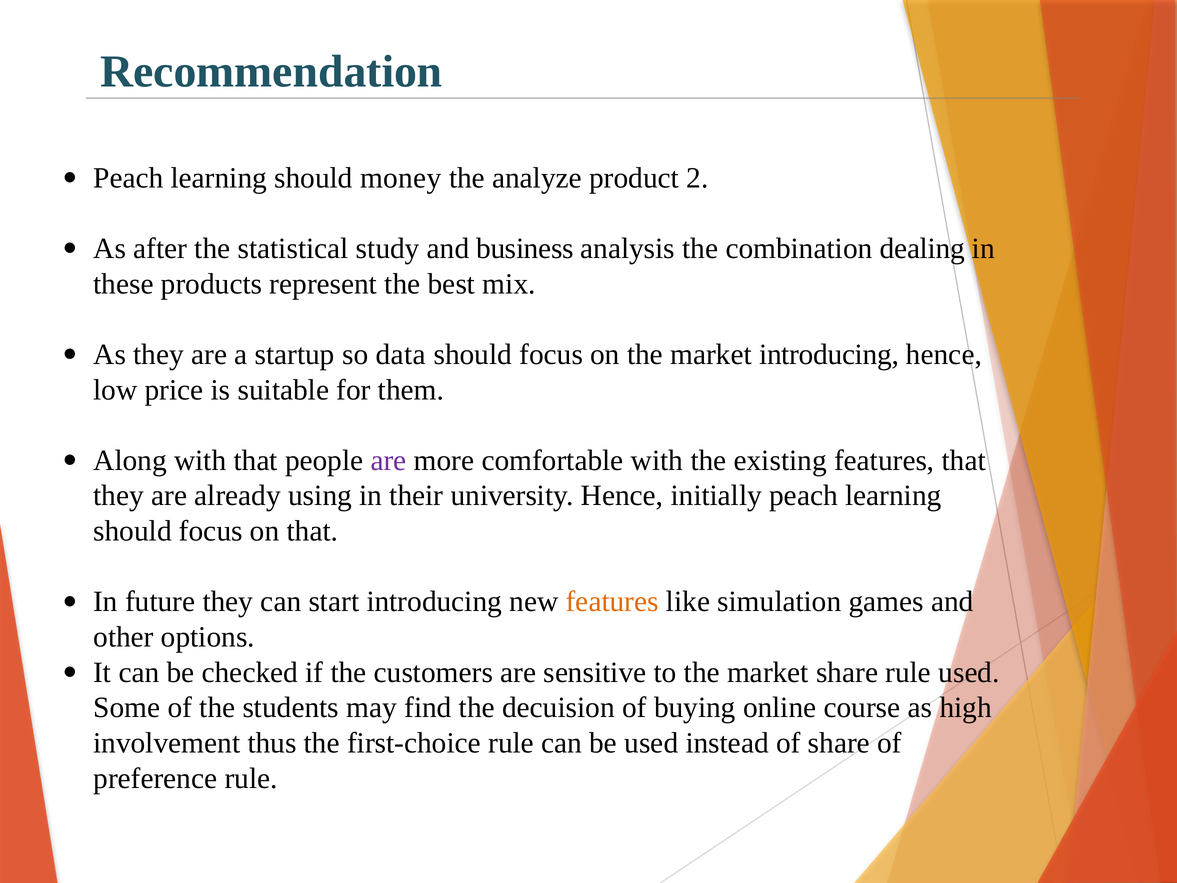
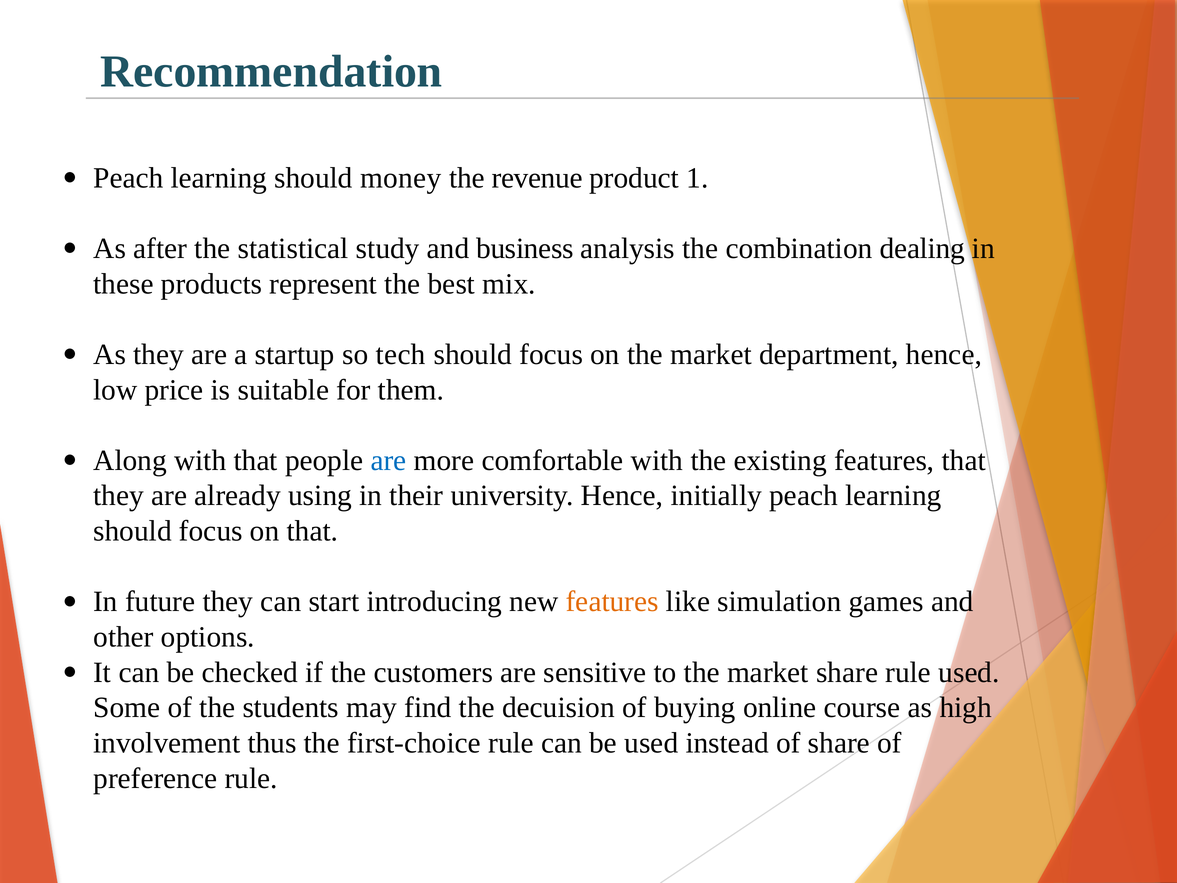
analyze: analyze -> revenue (537, 178)
2: 2 -> 1 (698, 178)
data: data -> tech (401, 354)
market introducing: introducing -> department (829, 354)
are colour: purple -> blue (389, 460)
